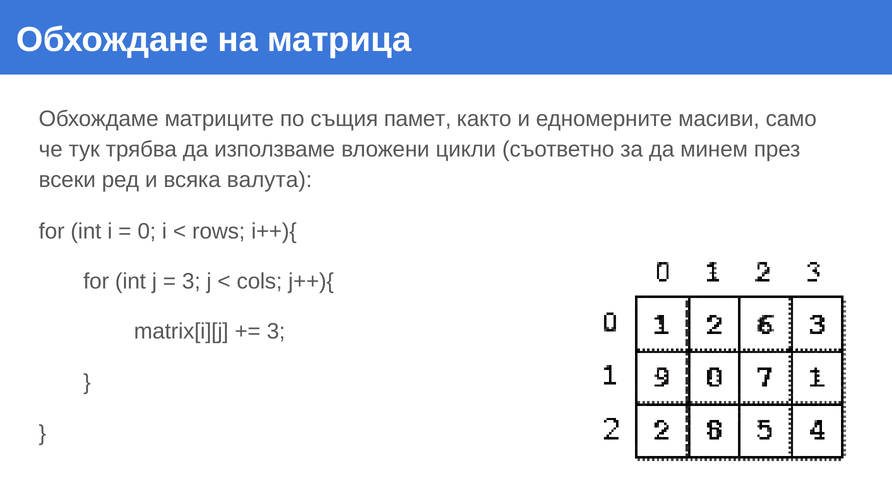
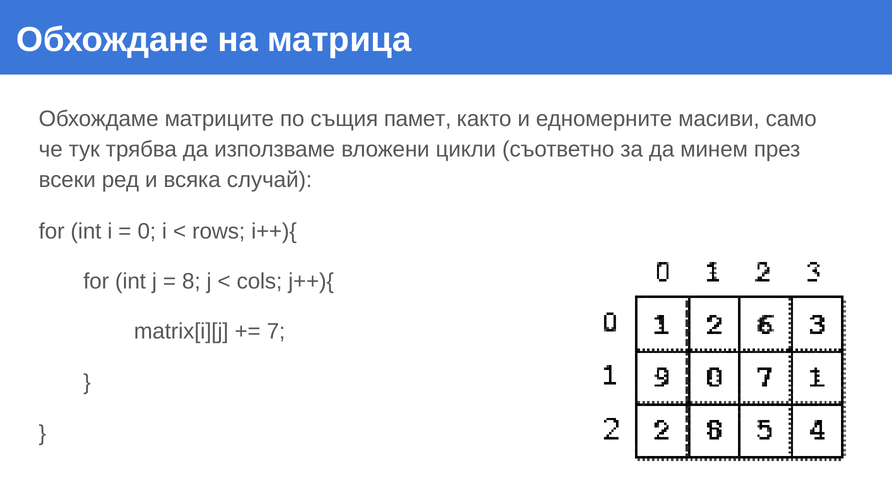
валута: валута -> случай (270, 180)
3: 3 -> 8 (191, 281)
3: 3 -> 7 (276, 331)
